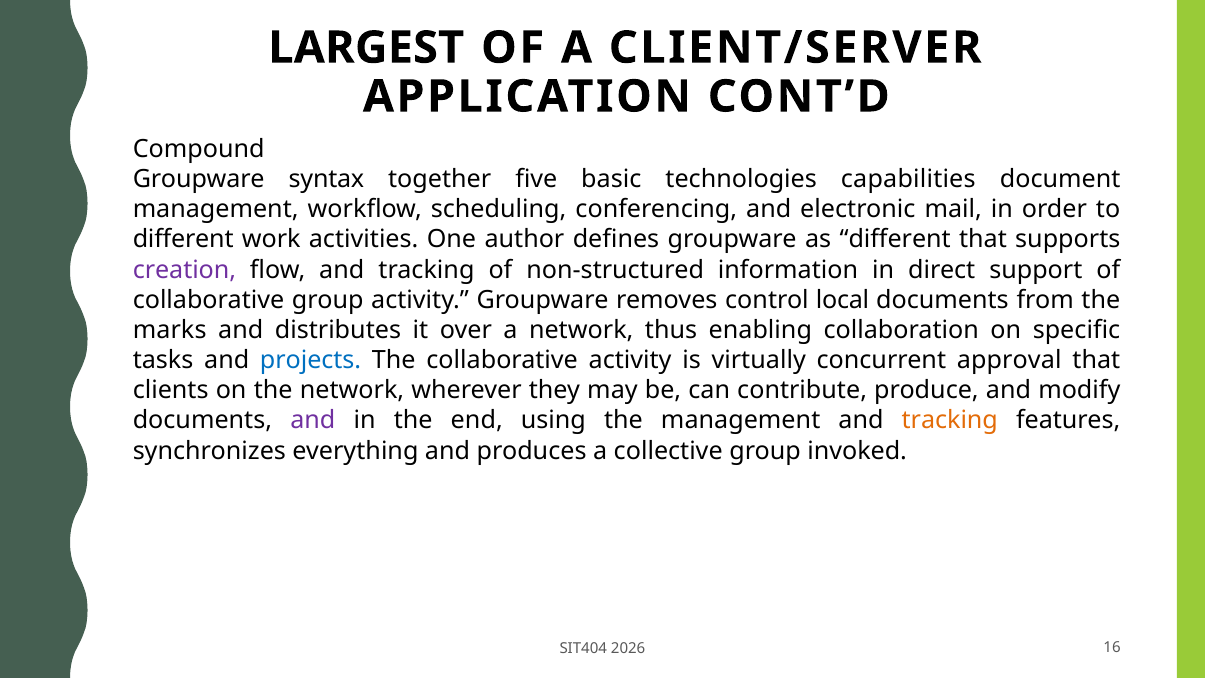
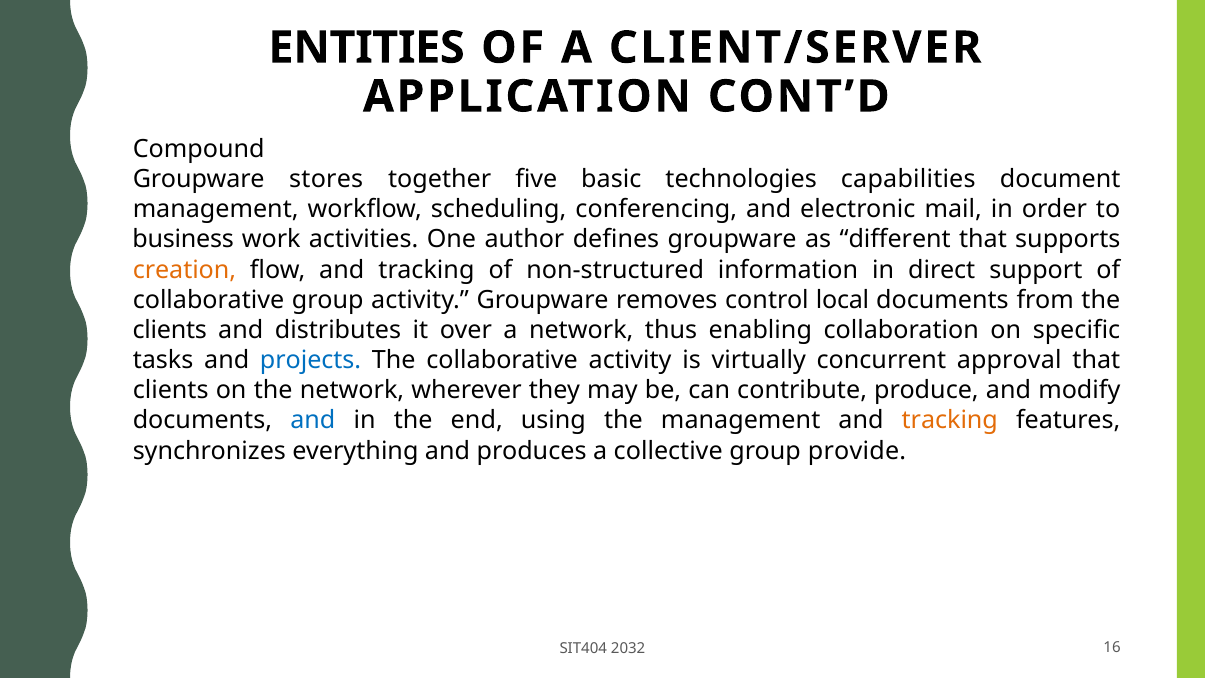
LARGEST: LARGEST -> ENTITIES (367, 48)
syntax: syntax -> stores (326, 179)
different: different -> business (183, 239)
creation colour: purple -> orange (184, 270)
marks: marks -> clients (170, 330)
and colour: purple -> blue (313, 421)
invoked: invoked -> provide (857, 451)
2026: 2026 -> 2032 (628, 648)
